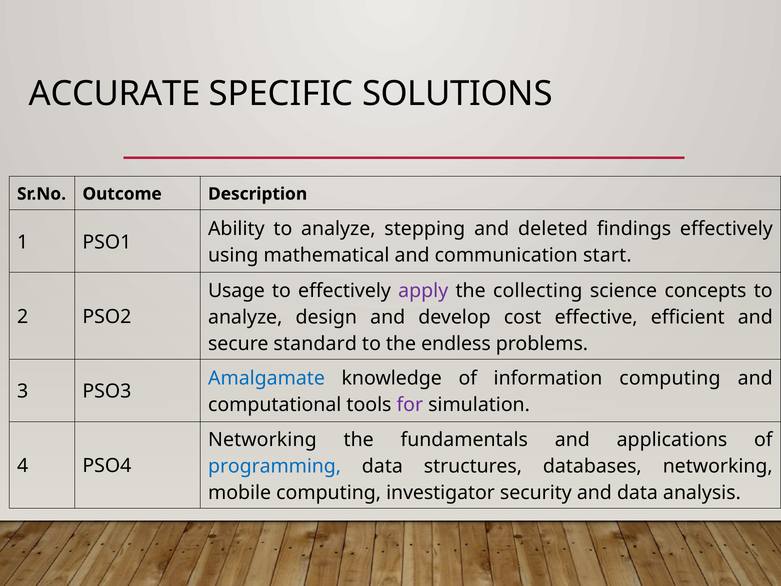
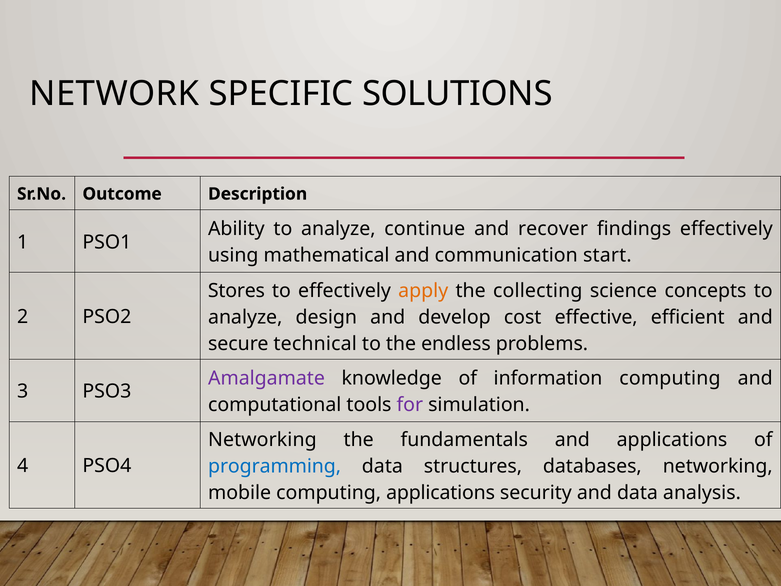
ACCURATE: ACCURATE -> NETWORK (114, 94)
stepping: stepping -> continue (425, 229)
deleted: deleted -> recover (553, 229)
Usage: Usage -> Stores (236, 291)
apply colour: purple -> orange (423, 291)
standard: standard -> technical (315, 344)
Amalgamate colour: blue -> purple (266, 378)
computing investigator: investigator -> applications (441, 493)
